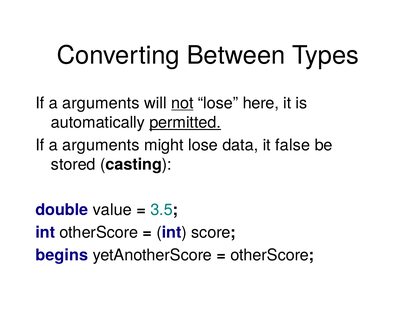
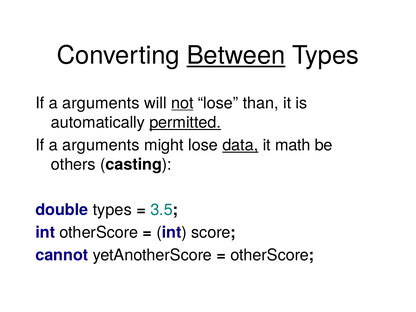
Between underline: none -> present (236, 56)
here: here -> than (261, 103)
data underline: none -> present (240, 145)
false: false -> math (293, 145)
stored: stored -> others (73, 165)
double value: value -> types (112, 210)
begins: begins -> cannot (62, 255)
